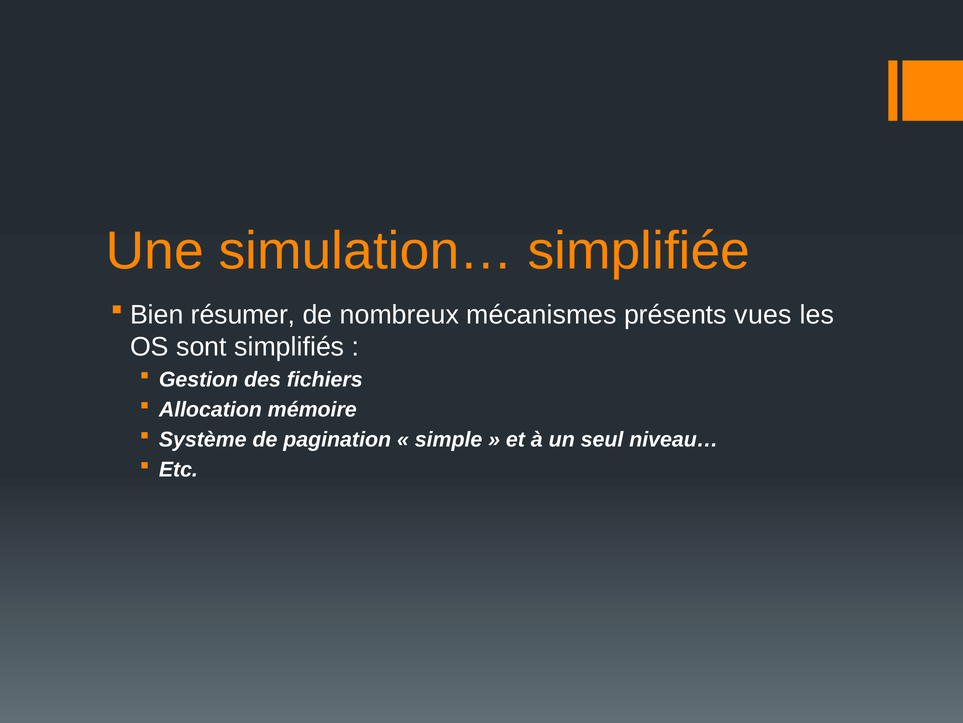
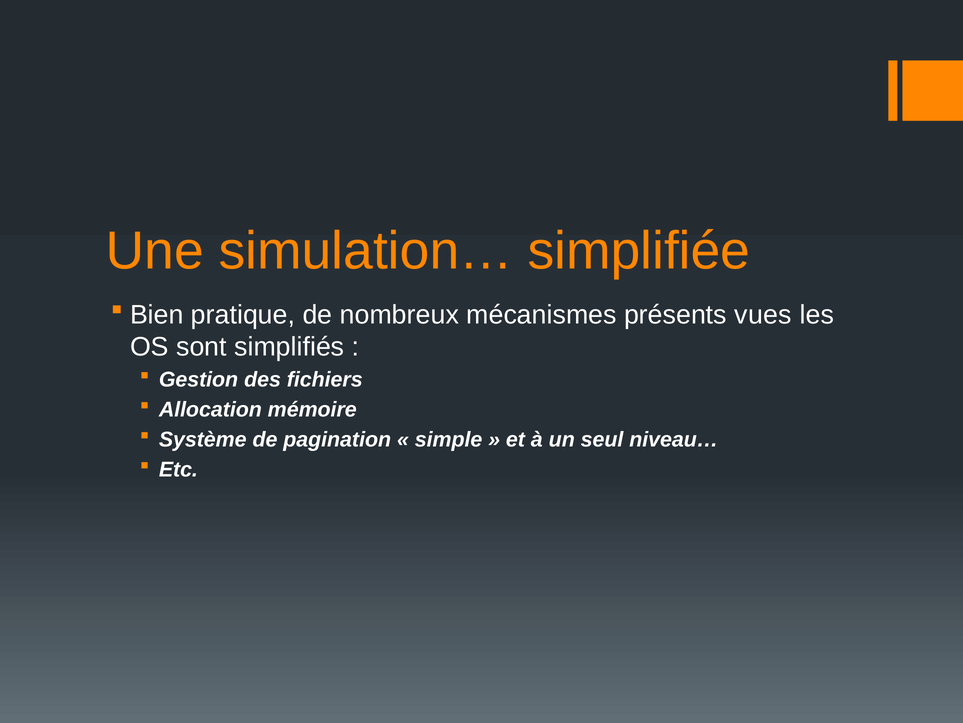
résumer: résumer -> pratique (243, 314)
